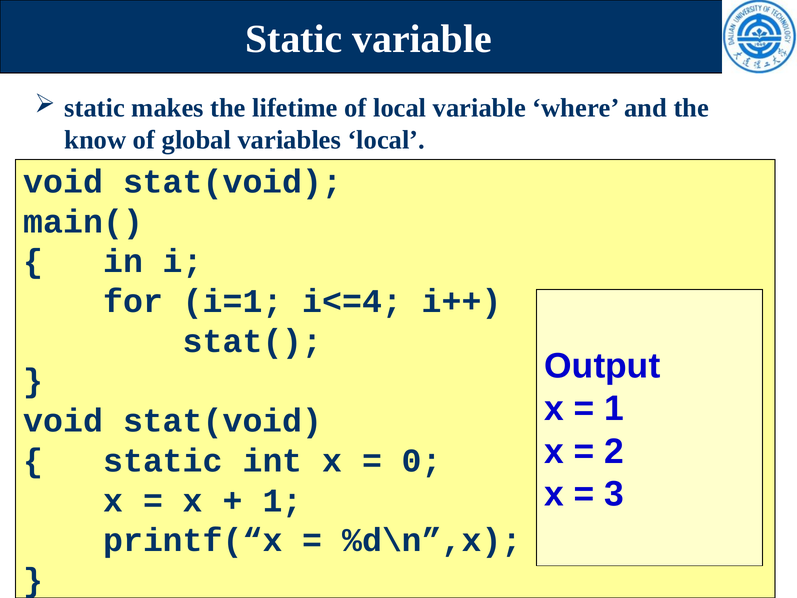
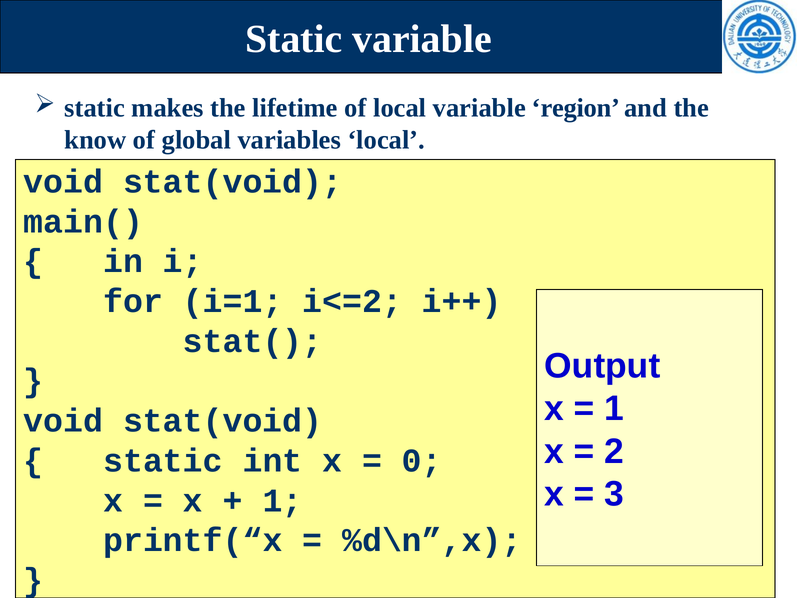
where: where -> region (576, 108)
i<=4: i<=4 -> i<=2 (352, 301)
